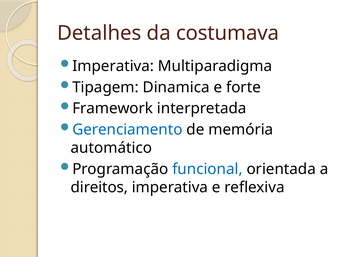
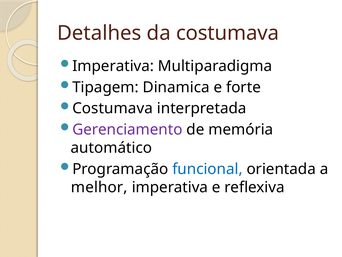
Framework: Framework -> Costumava (113, 108)
Gerenciamento colour: blue -> purple (127, 129)
direitos: direitos -> melhor (99, 187)
